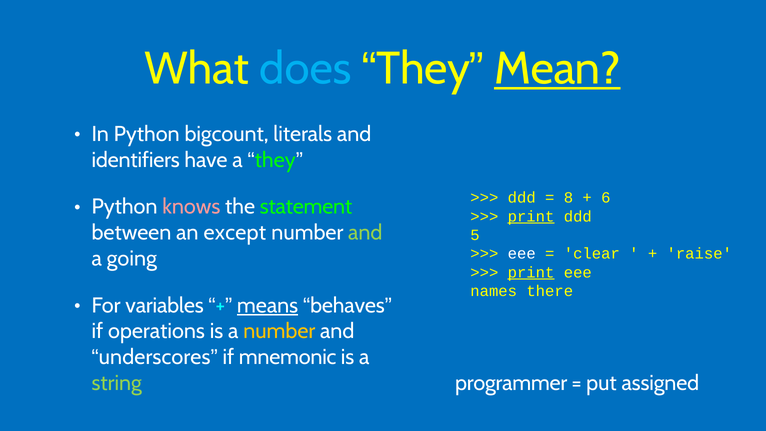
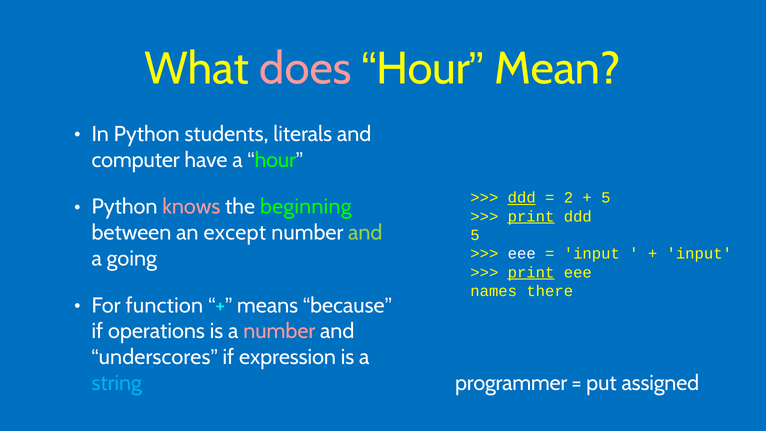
Mean underline: present -> none (558, 69)
does colour: light blue -> pink (305, 69)
They: They -> Hour (423, 69)
bigcount: bigcount -> students (226, 134)
identifiers: identifiers -> computer (136, 160)
they: they -> hour (275, 160)
ddd underline: none -> present (522, 198)
8: 8 -> 2 (568, 198)
6: 6 -> 5 (606, 198)
statement: statement -> beginning (306, 207)
clear: clear -> input (592, 254)
raise: raise -> input (699, 254)
variables: variables -> function (164, 305)
means underline: present -> none (268, 305)
behaves: behaves -> because (347, 305)
number colour: yellow -> pink (279, 331)
mnemonic: mnemonic -> expression (288, 357)
string colour: light green -> light blue (117, 383)
